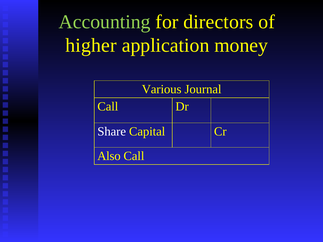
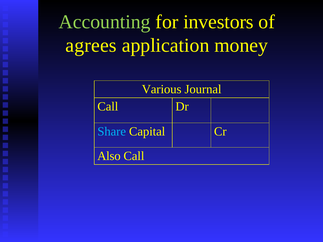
directors: directors -> investors (219, 22)
higher: higher -> agrees (91, 46)
Share colour: white -> light blue (112, 132)
